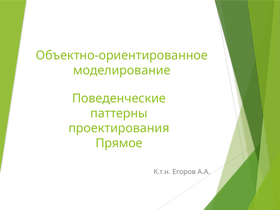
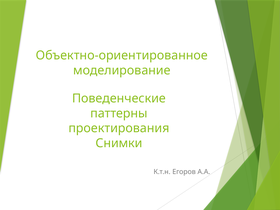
Прямое: Прямое -> Снимки (119, 143)
